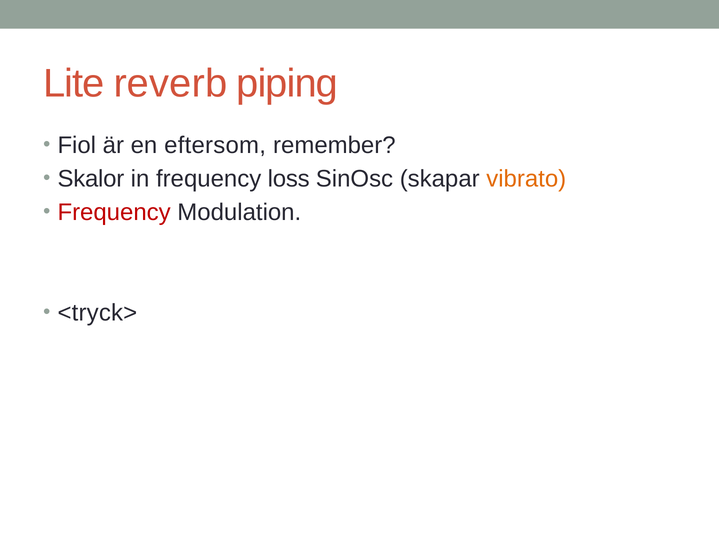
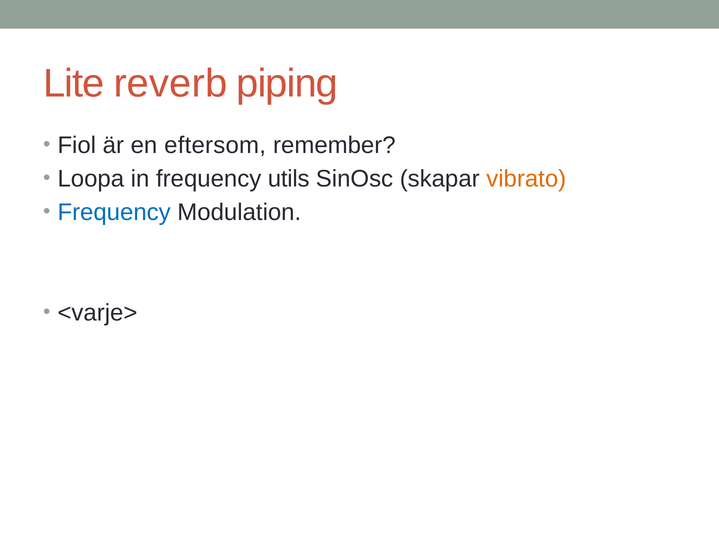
Skalor: Skalor -> Loopa (91, 179)
loss: loss -> utils (289, 179)
Frequency colour: red -> blue (114, 213)
<tryck>: <tryck> -> <varje> (97, 313)
